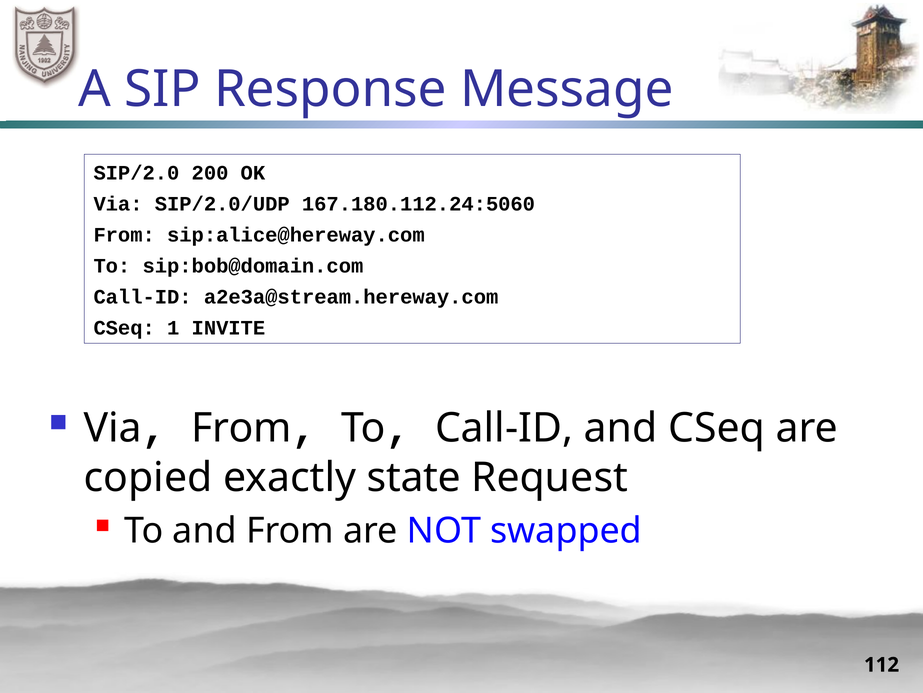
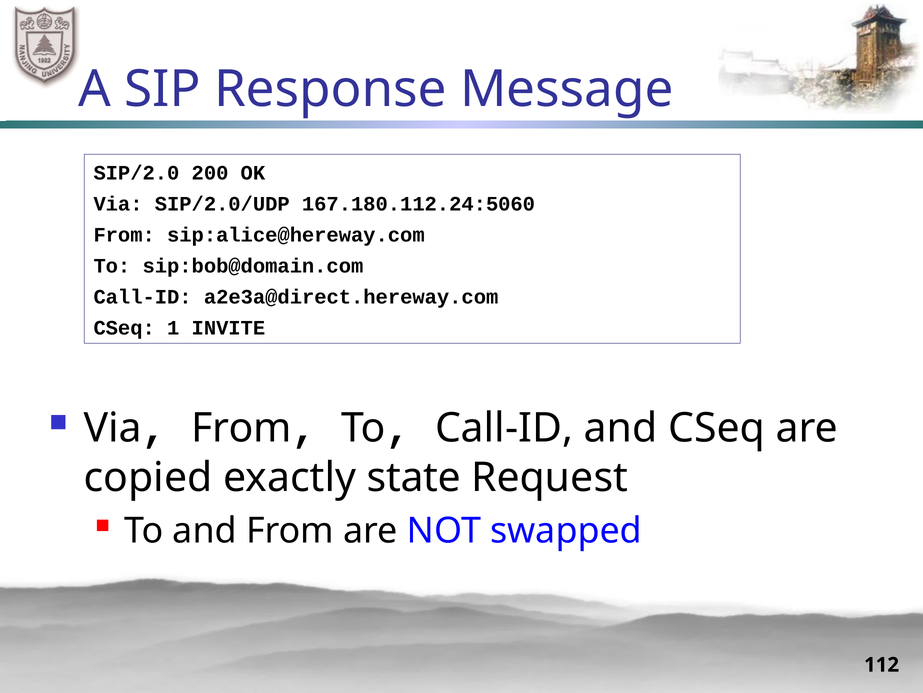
a2e3a@stream.hereway.com: a2e3a@stream.hereway.com -> a2e3a@direct.hereway.com (351, 297)
